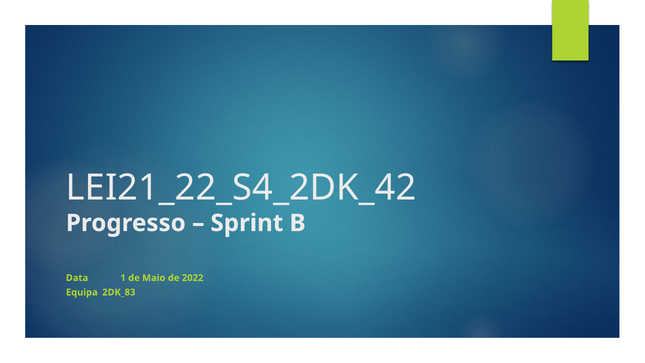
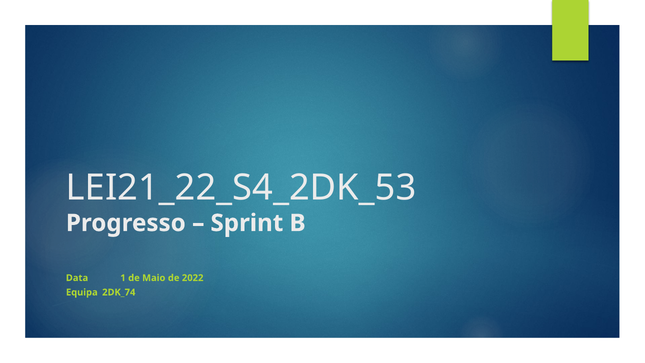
LEI21_22_S4_2DK_42: LEI21_22_S4_2DK_42 -> LEI21_22_S4_2DK_53 (241, 188)
2DK_83: 2DK_83 -> 2DK_74 (119, 292)
